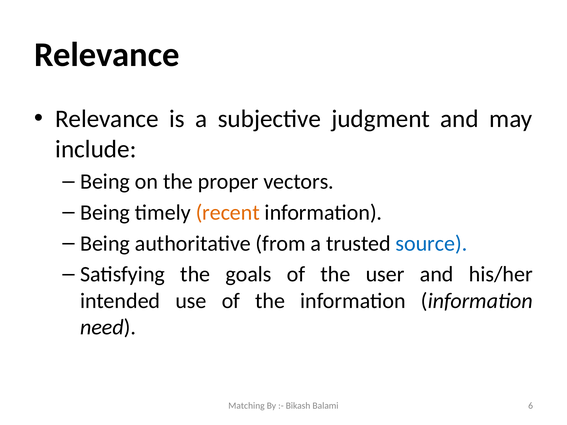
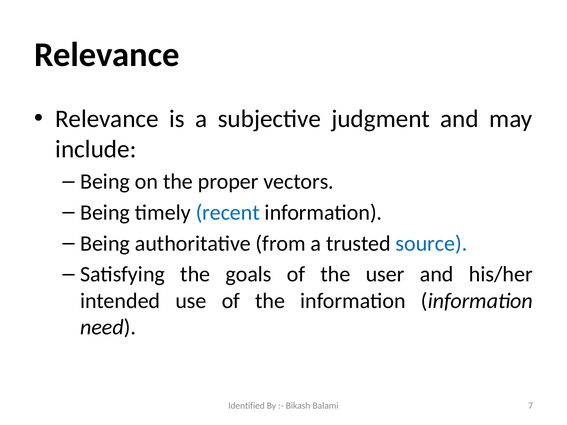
recent colour: orange -> blue (228, 213)
Matching: Matching -> Identified (247, 406)
6: 6 -> 7 (531, 406)
